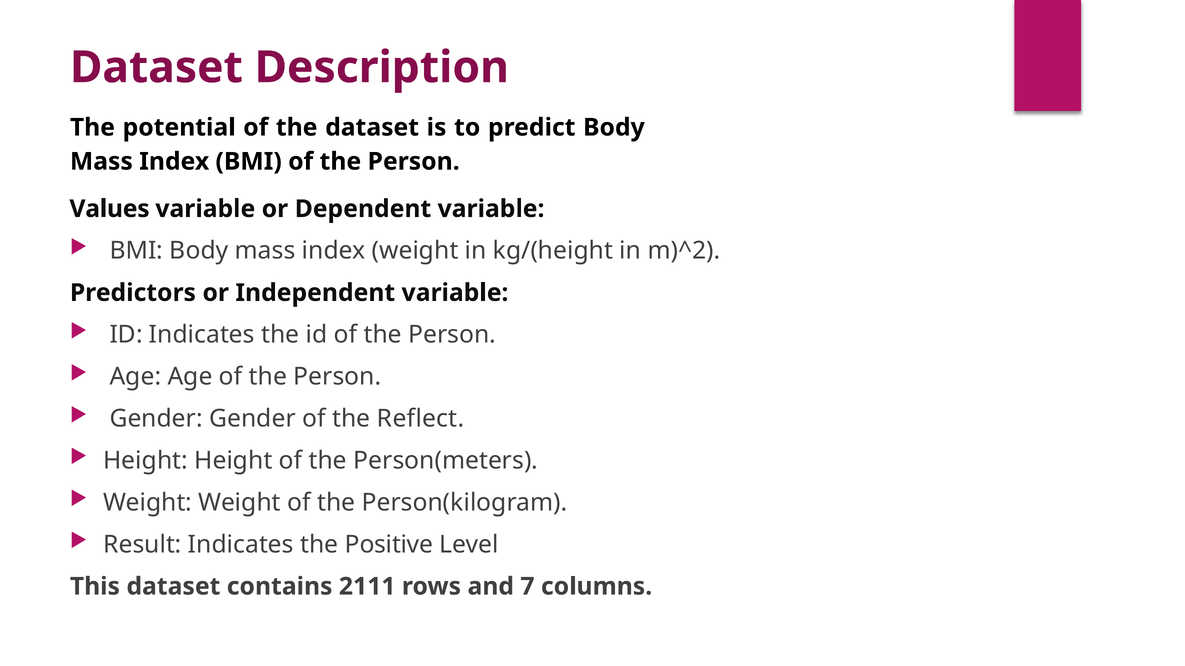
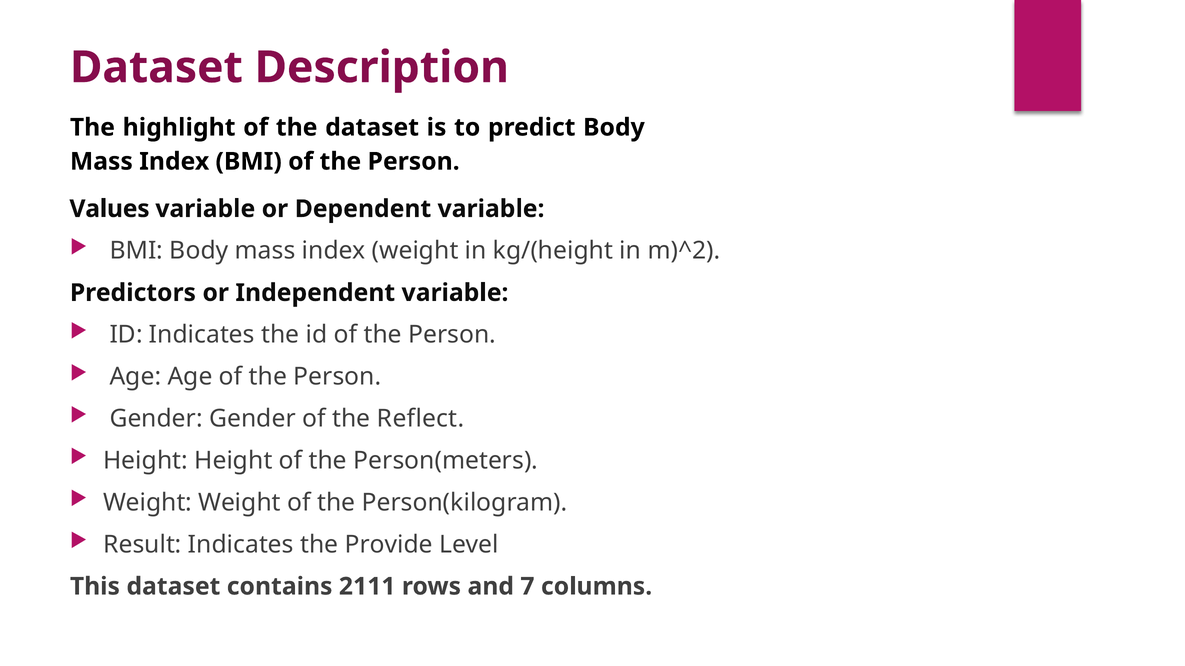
potential: potential -> highlight (179, 128)
Positive: Positive -> Provide (389, 545)
